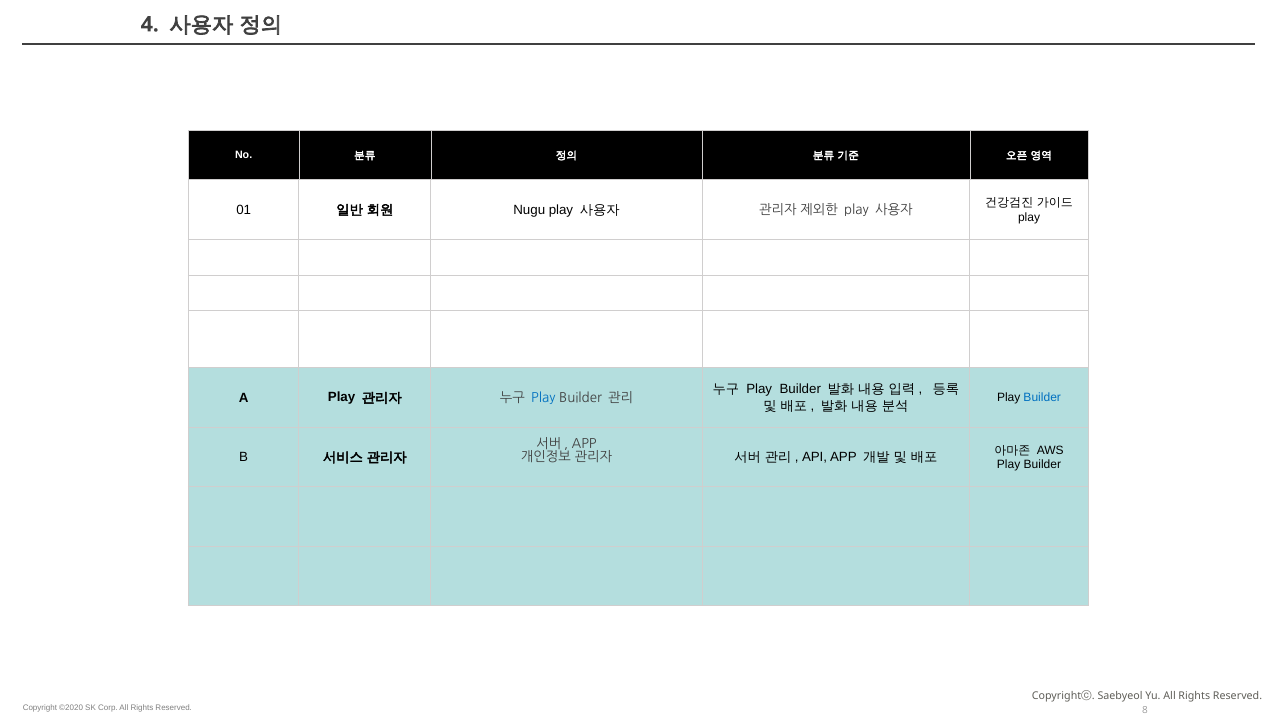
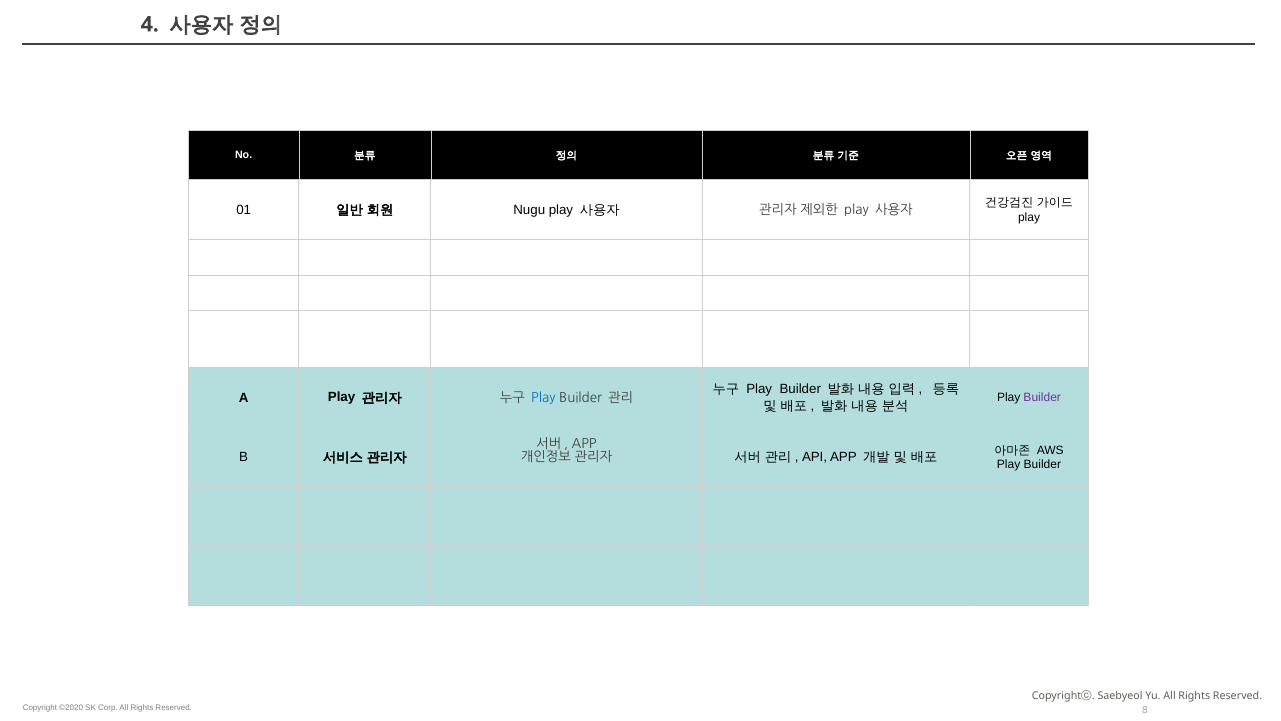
Builder colour: blue -> purple (1042, 398)
